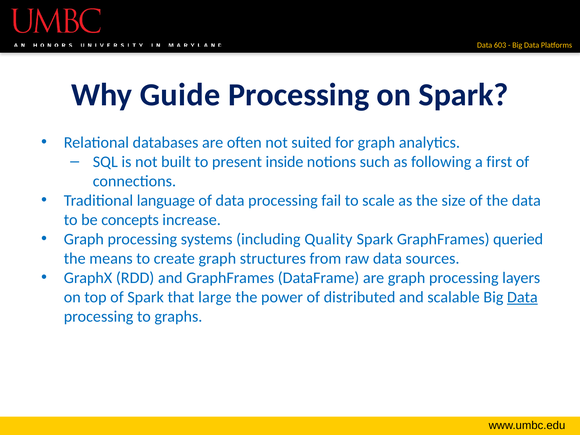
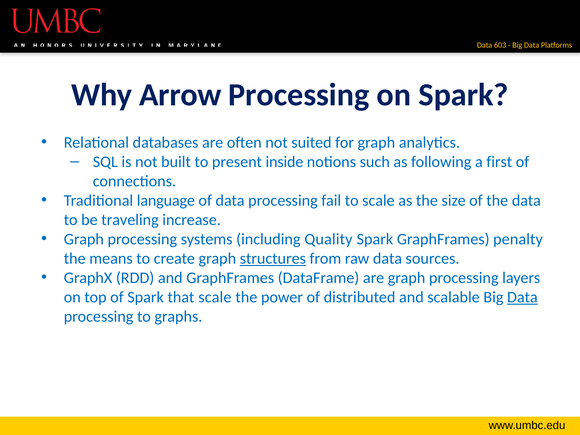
Guide: Guide -> Arrow (180, 95)
concepts: concepts -> traveling (130, 220)
queried: queried -> penalty (518, 239)
structures underline: none -> present (273, 259)
that large: large -> scale (215, 297)
